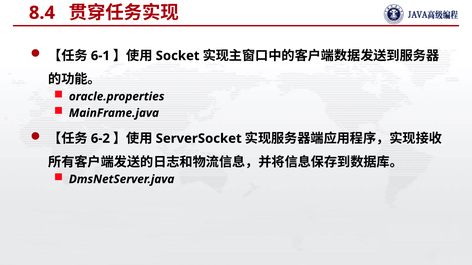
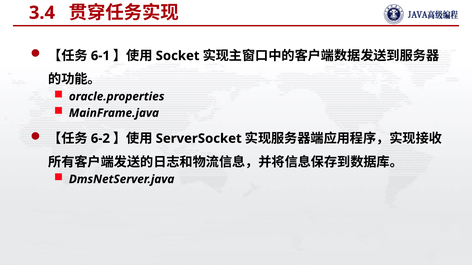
8.4: 8.4 -> 3.4 (42, 13)
